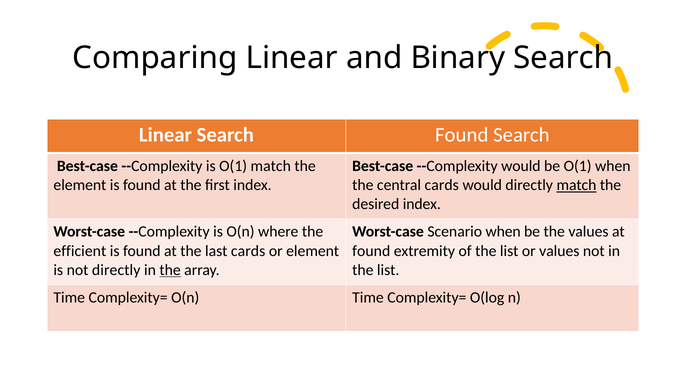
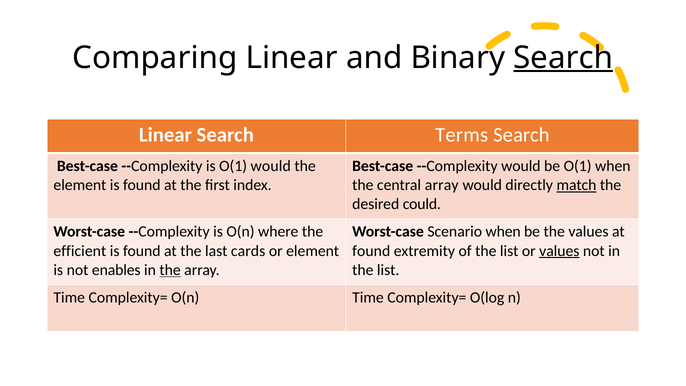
Search underline: none -> present (563, 58)
Search Found: Found -> Terms (462, 135)
O(1 match: match -> would (271, 166)
central cards: cards -> array (442, 185)
desired index: index -> could (422, 204)
values underline: none -> present (559, 251)
not directly: directly -> enables (116, 270)
